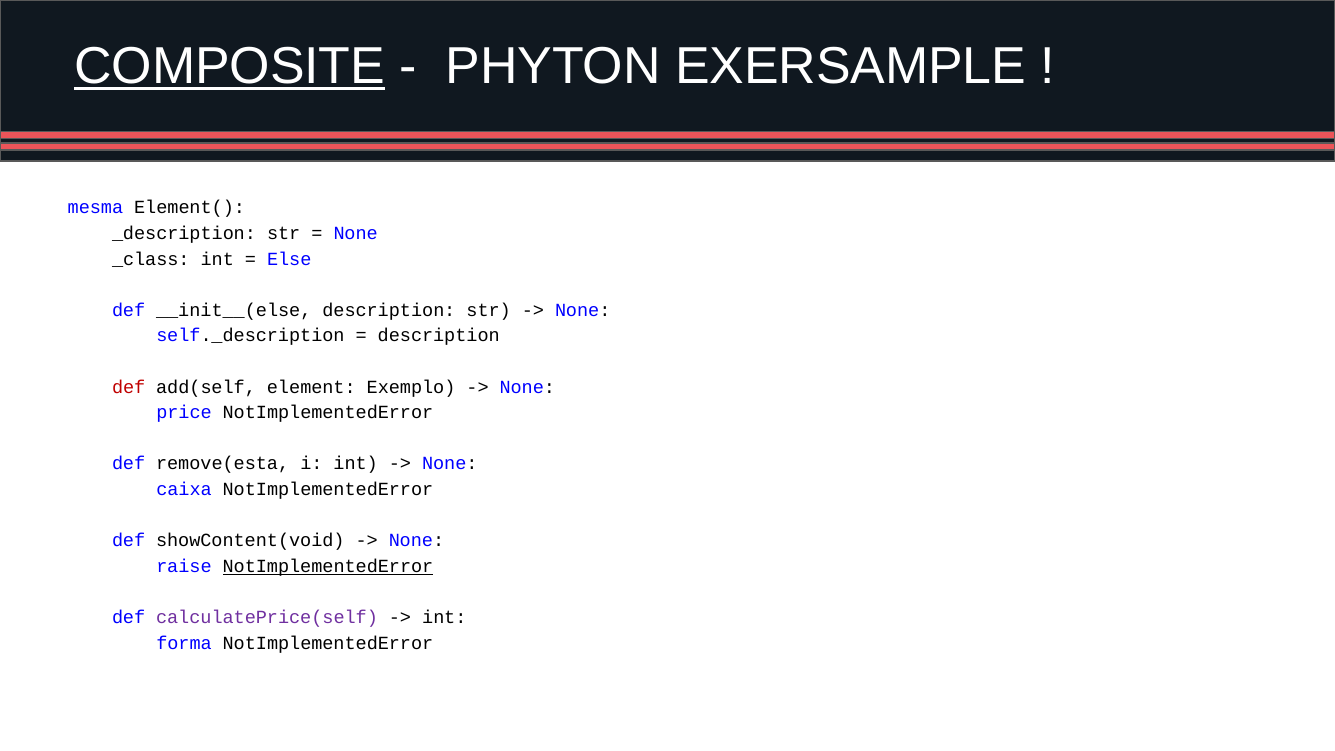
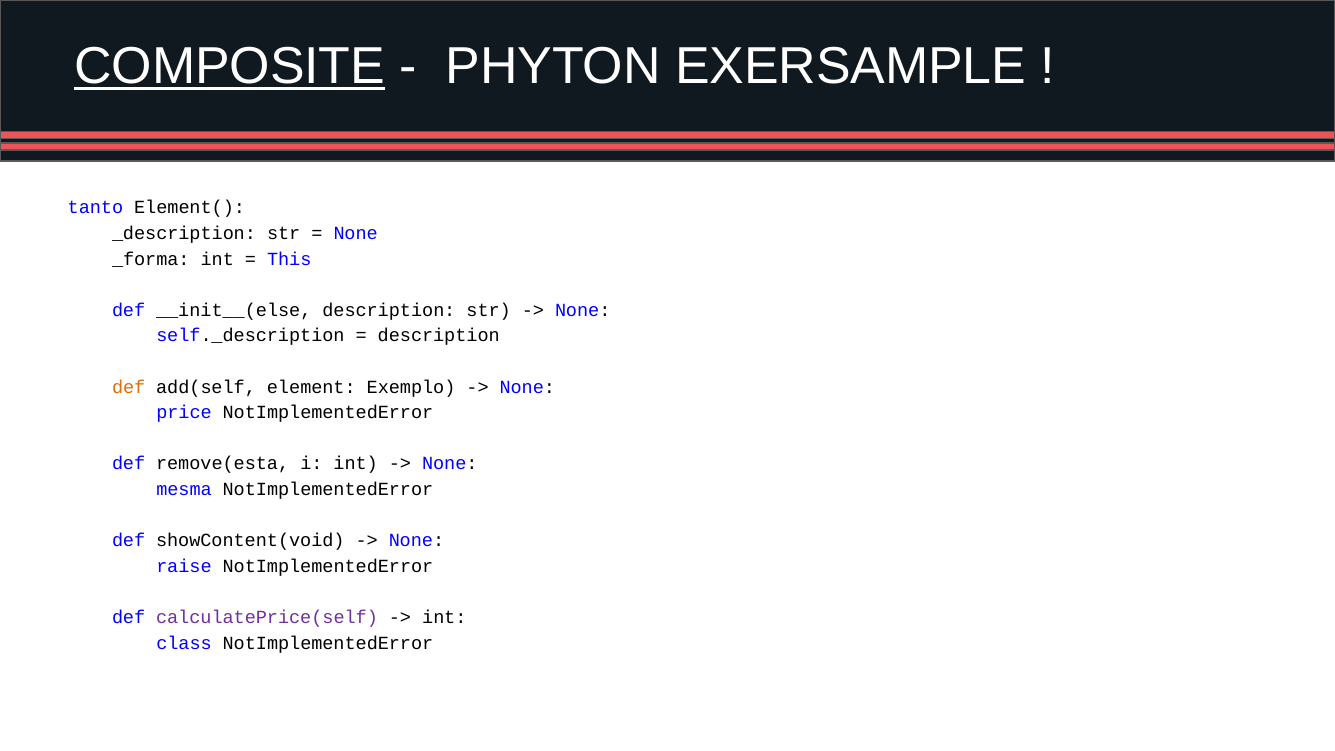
mesma: mesma -> tanto (95, 208)
_class: _class -> _forma (151, 259)
Else: Else -> This (289, 259)
def colour: red -> orange (129, 387)
caixa: caixa -> mesma (184, 489)
NotImplementedError underline: present -> none (328, 566)
forma: forma -> class (184, 643)
